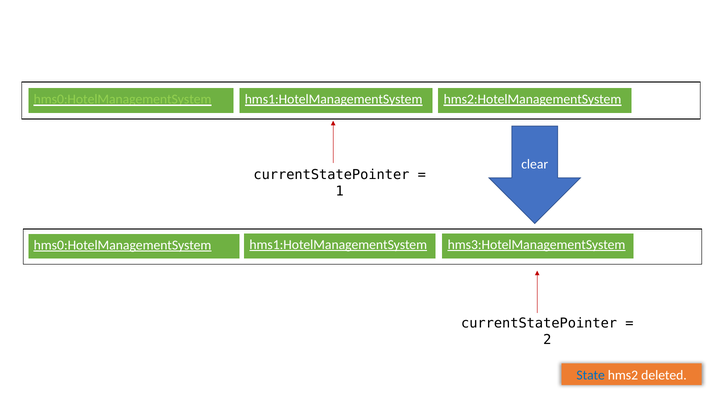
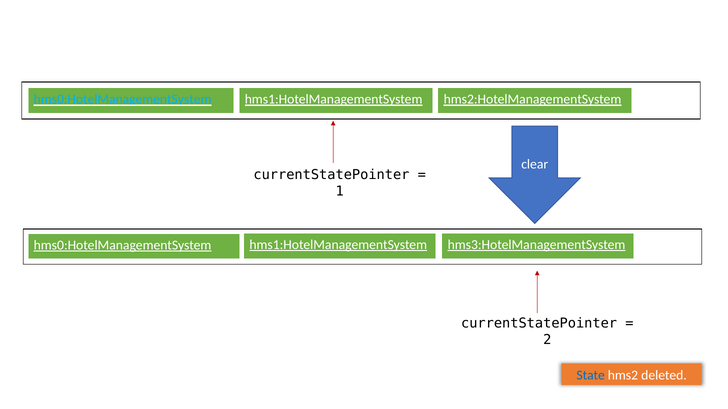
hms0:HotelManagementSystem colour: light green -> light blue (123, 99)
